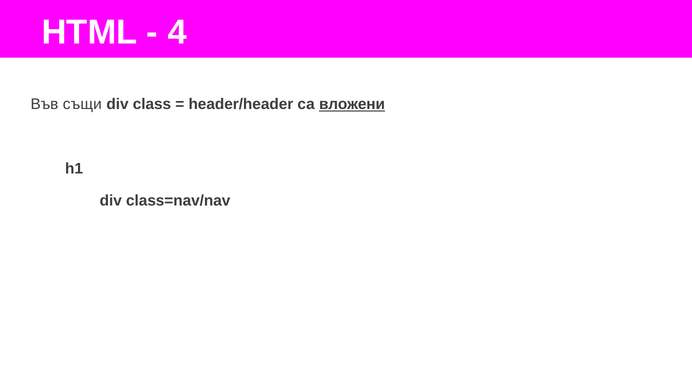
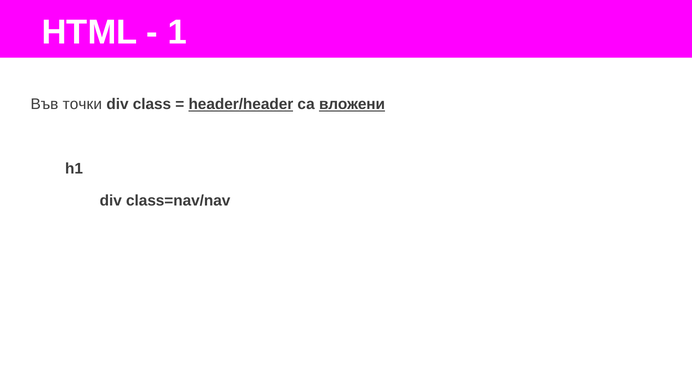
4: 4 -> 1 (177, 32)
същи: същи -> точки (82, 104)
header/header underline: none -> present (241, 104)
